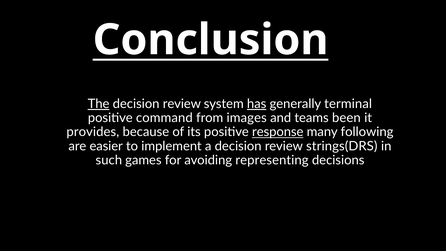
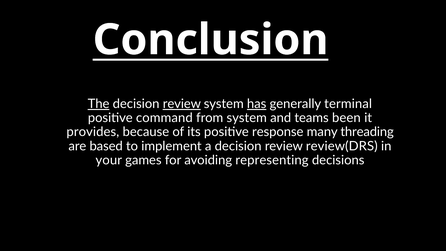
review underline: none -> present (182, 104)
from images: images -> system (247, 118)
response underline: present -> none (278, 132)
following: following -> threading (367, 132)
easier: easier -> based (106, 146)
strings(DRS: strings(DRS -> review(DRS (342, 146)
such: such -> your (109, 160)
